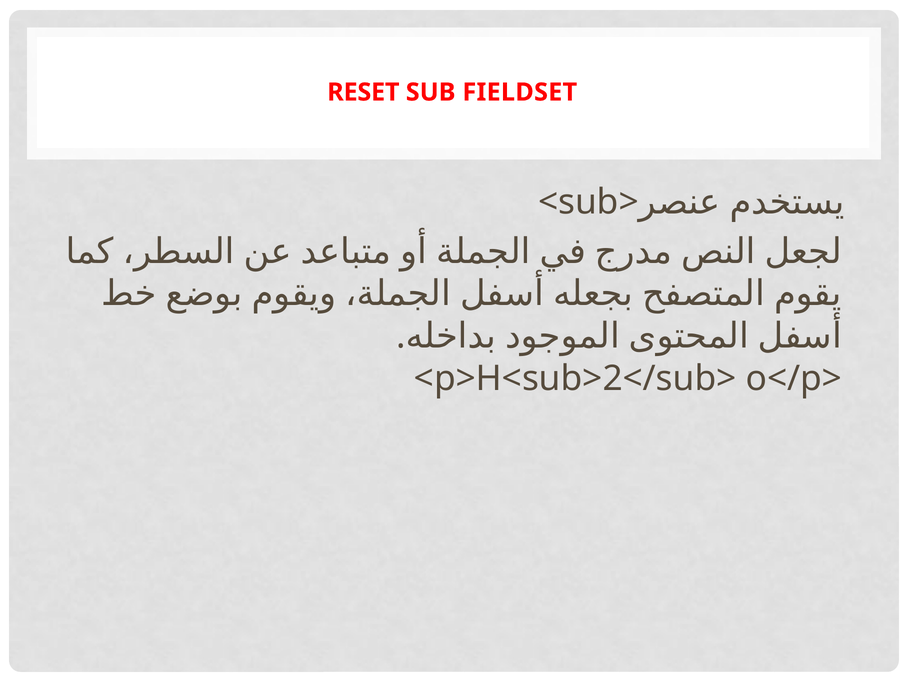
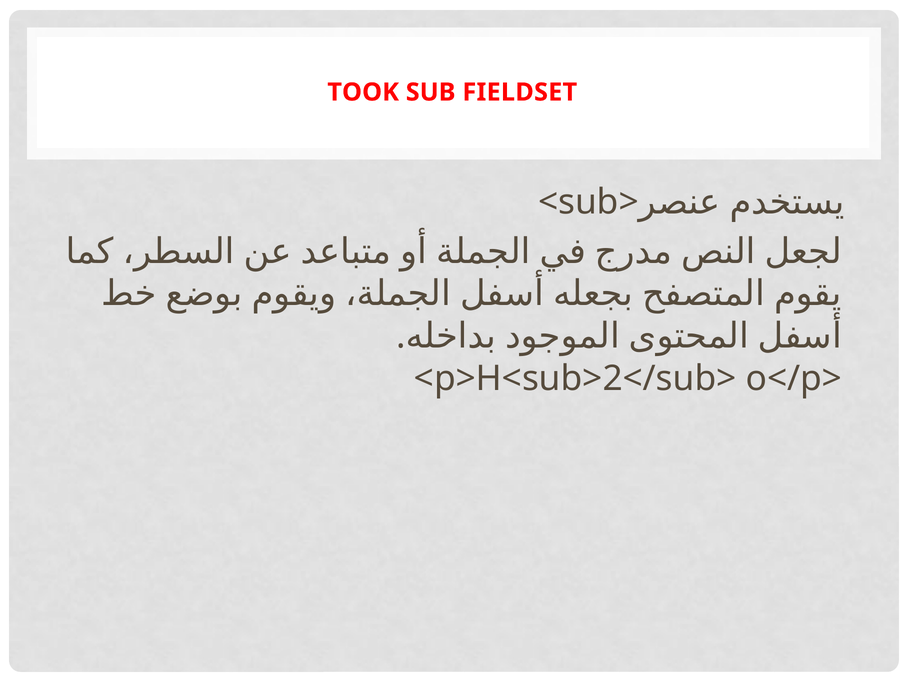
RESET: RESET -> TOOK (363, 92)
